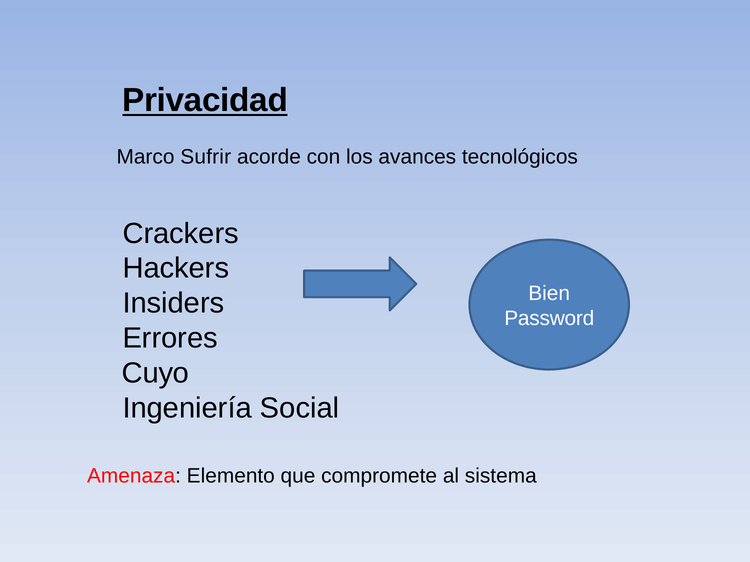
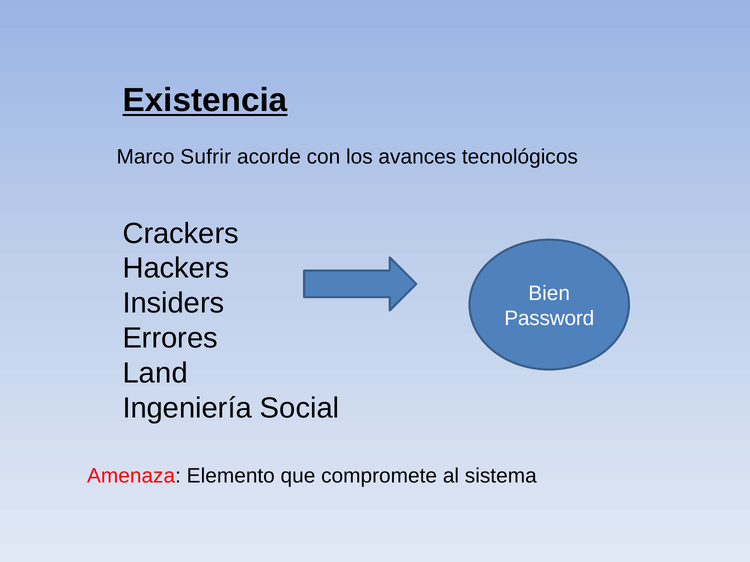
Privacidad: Privacidad -> Existencia (205, 101)
Cuyo: Cuyo -> Land (155, 374)
